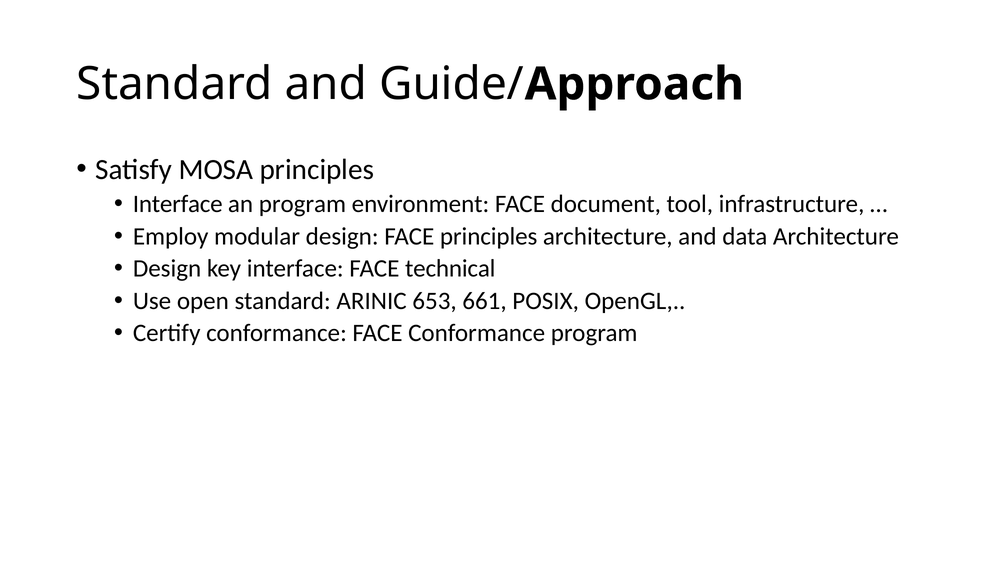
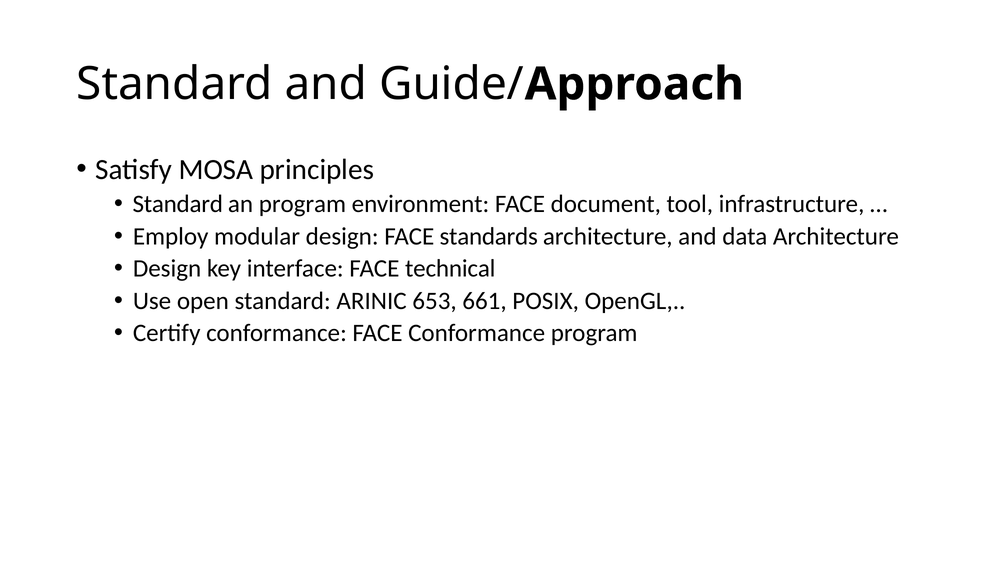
Interface: Interface -> Standard (178, 204)
FACE principles: principles -> standards (489, 236)
